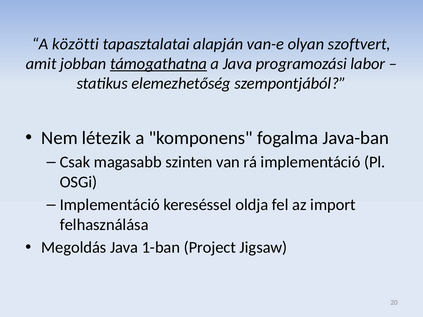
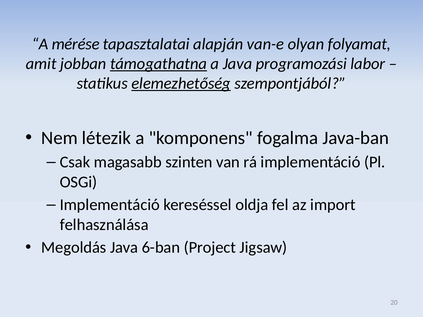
közötti: közötti -> mérése (76, 44)
szoftvert: szoftvert -> folyamat (359, 44)
elemezhetőség underline: none -> present (181, 84)
1-ban: 1-ban -> 6-ban (161, 248)
